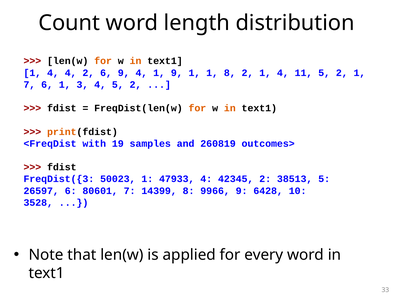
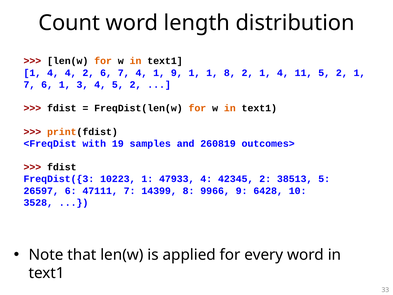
6 9: 9 -> 7 (124, 73)
50023: 50023 -> 10223 (118, 179)
80601: 80601 -> 47111 (100, 191)
